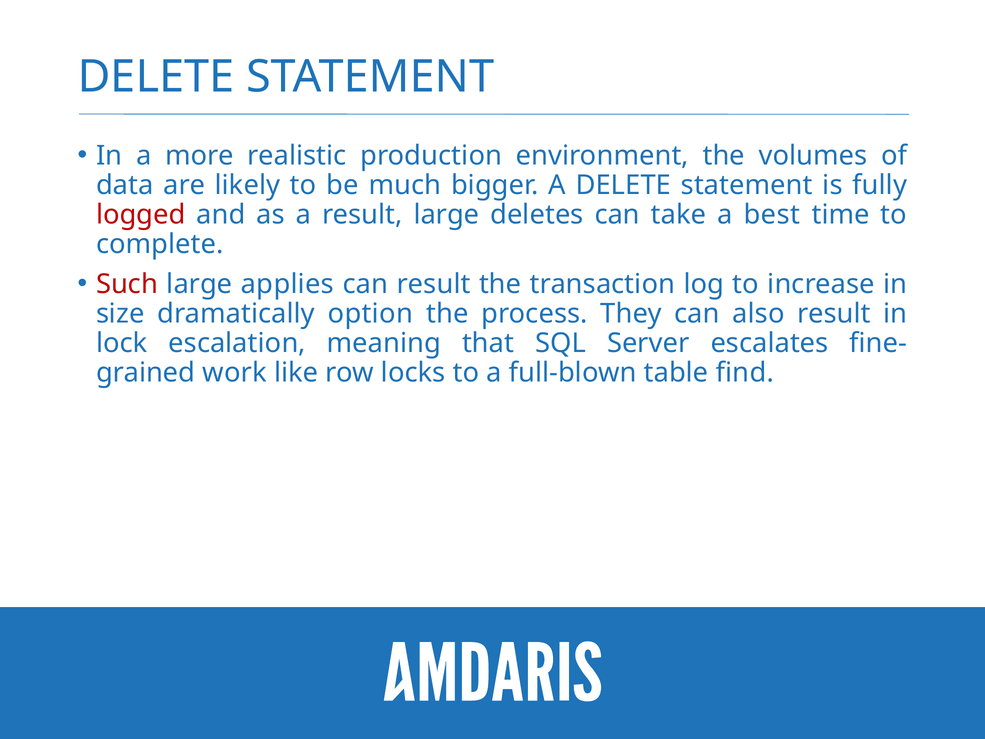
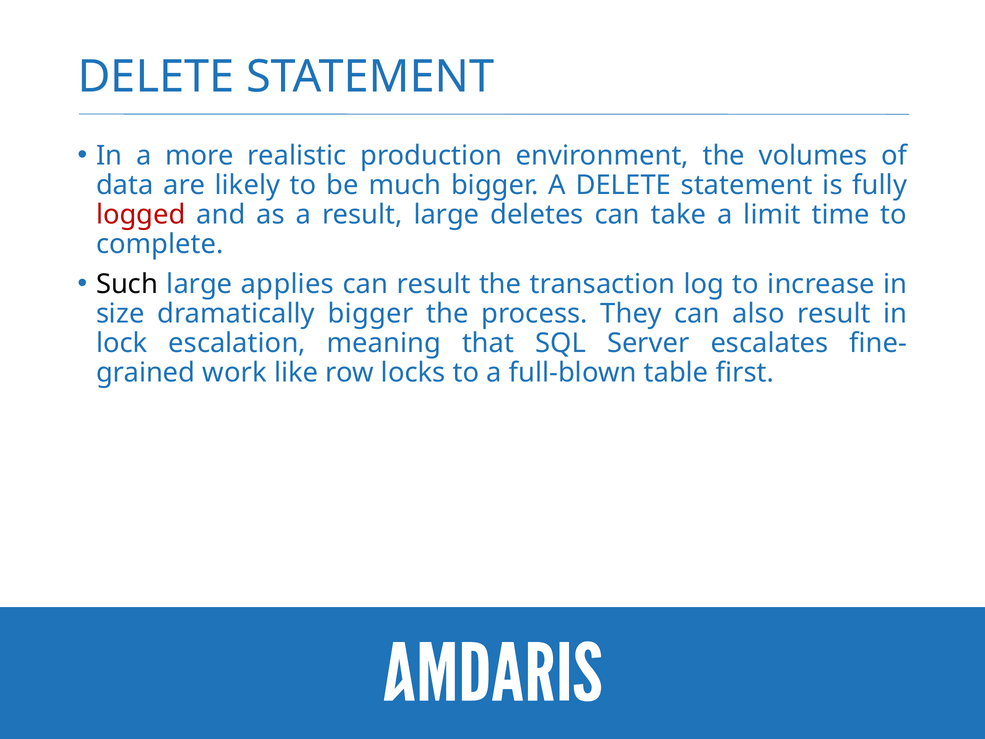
best: best -> limit (772, 215)
Such colour: red -> black (127, 284)
dramatically option: option -> bigger (370, 313)
find: find -> first (745, 373)
